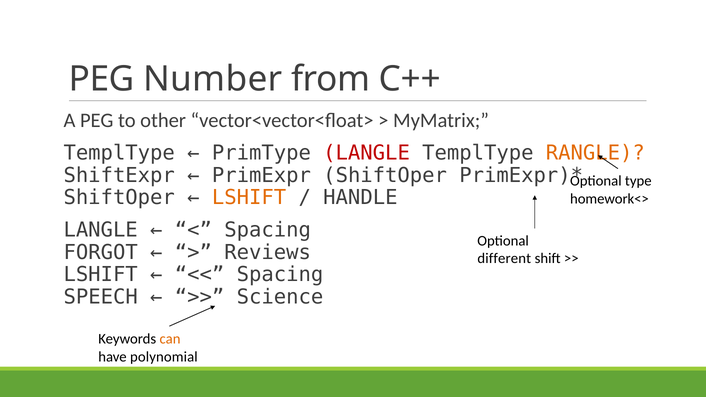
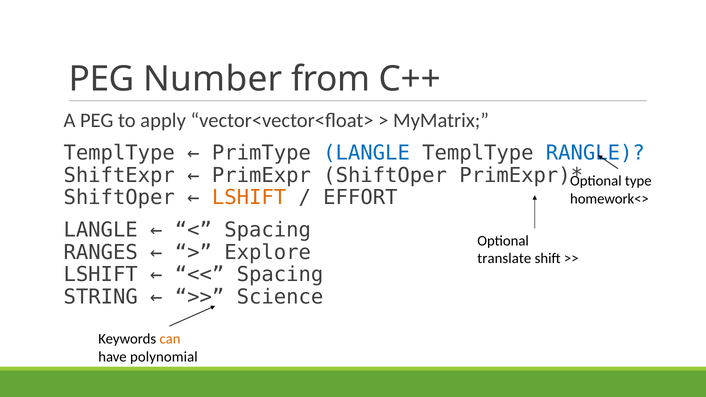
other: other -> apply (163, 121)
LANGLE colour: red -> blue (367, 153)
RANGLE colour: orange -> blue (595, 153)
HANDLE: HANDLE -> EFFORT (360, 198)
FORGOT: FORGOT -> RANGES (101, 252)
Reviews: Reviews -> Explore (268, 252)
different: different -> translate (504, 259)
SPEECH: SPEECH -> STRING (101, 297)
